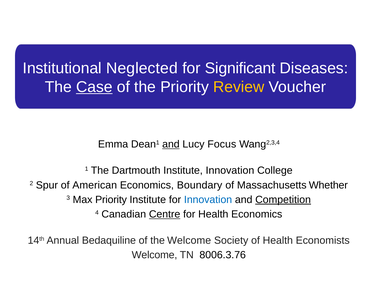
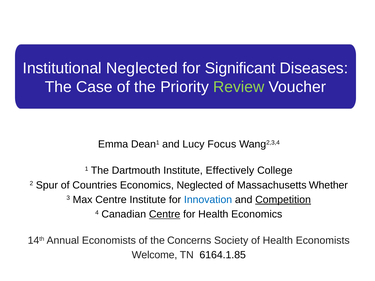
Case underline: present -> none (94, 87)
Review colour: yellow -> light green (239, 87)
and underline: present -> none (171, 144)
Institute Innovation: Innovation -> Effectively (230, 171)
American: American -> Countries (95, 185)
Economics Boundary: Boundary -> Neglected (200, 185)
Max Priority: Priority -> Centre (111, 200)
Annual Bedaquiline: Bedaquiline -> Economists (109, 241)
the Welcome: Welcome -> Concerns (189, 241)
8006.3.76: 8006.3.76 -> 6164.1.85 (223, 255)
